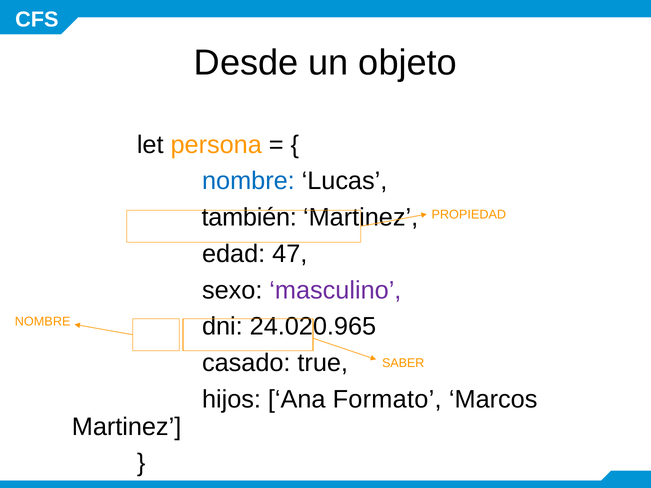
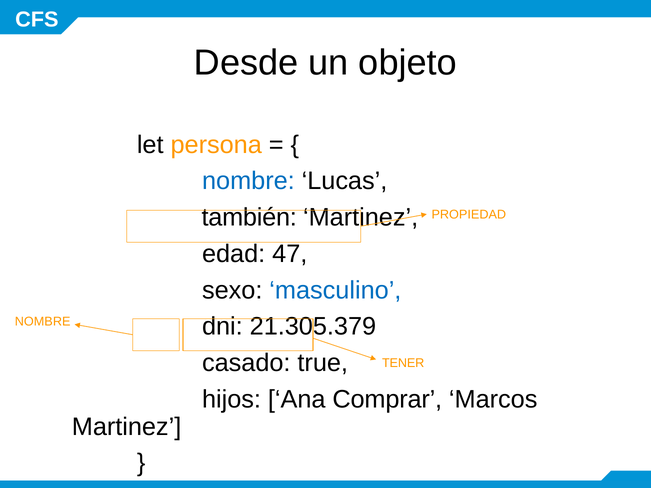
masculino colour: purple -> blue (335, 290)
24.020.965: 24.020.965 -> 21.305.379 (313, 327)
SABER: SABER -> TENER (403, 363)
Formato: Formato -> Comprar (387, 400)
